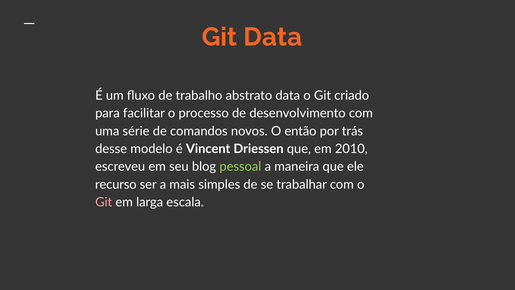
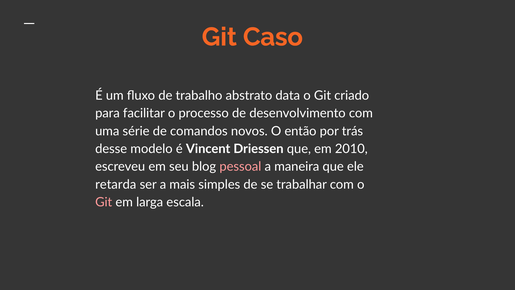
Git Data: Data -> Caso (273, 37)
pessoal colour: light green -> pink (240, 167)
recurso: recurso -> retarda (116, 184)
